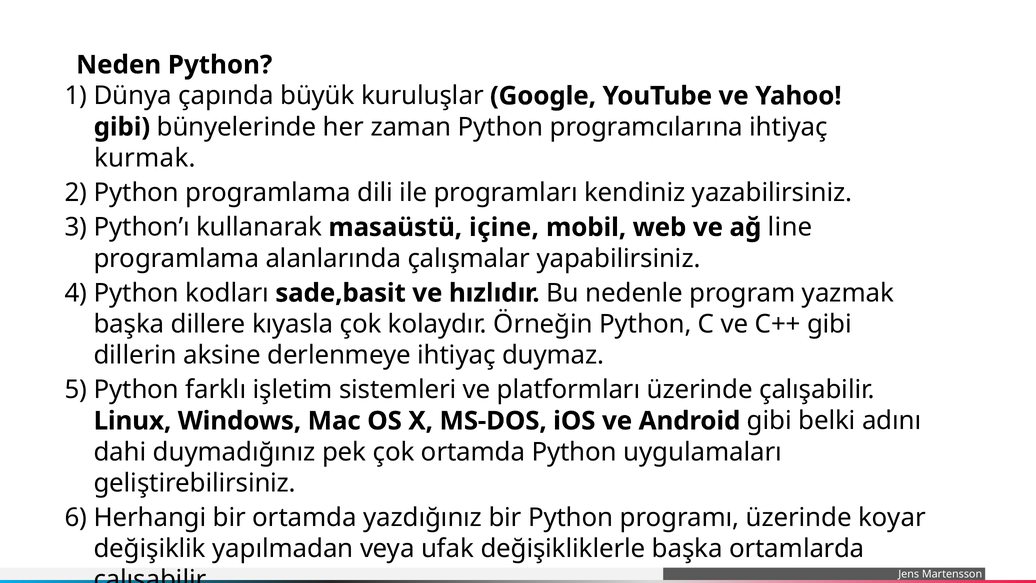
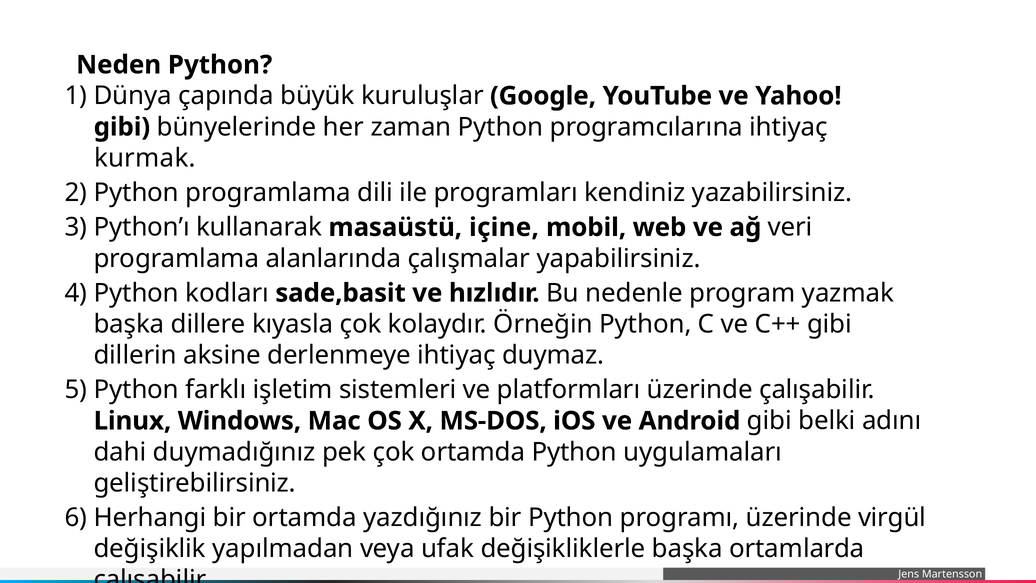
line: line -> veri (790, 227)
koyar: koyar -> virgül (892, 517)
